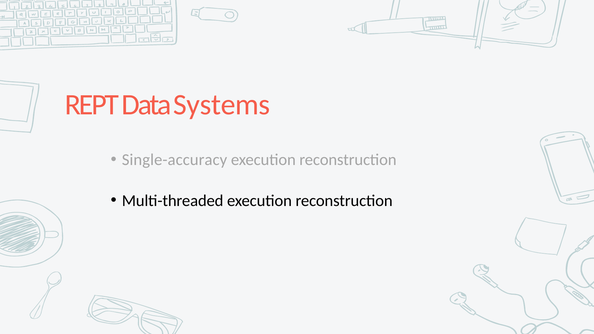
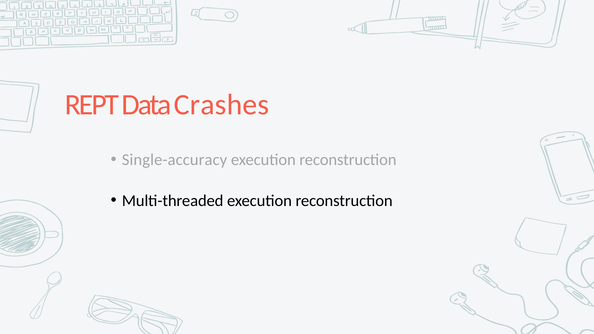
Systems: Systems -> Crashes (222, 105)
